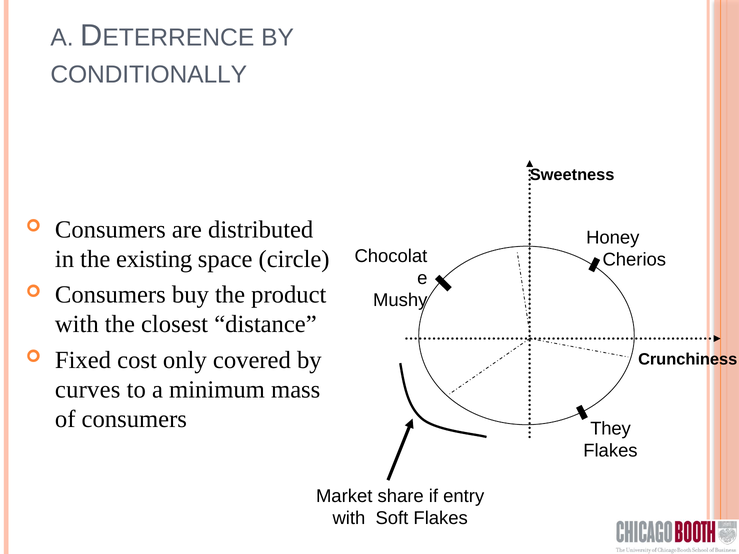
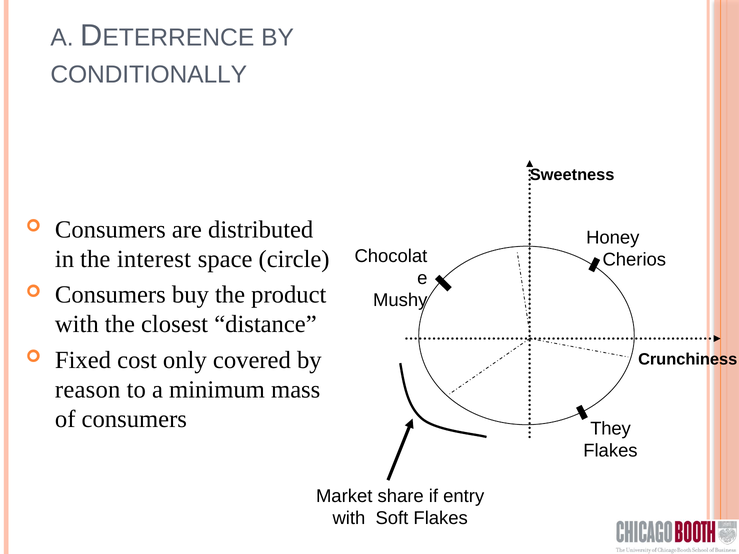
existing: existing -> interest (154, 259)
curves: curves -> reason (88, 390)
